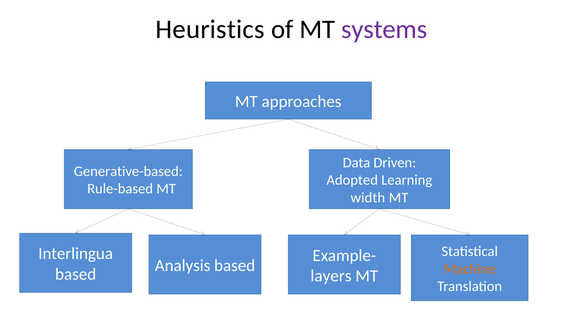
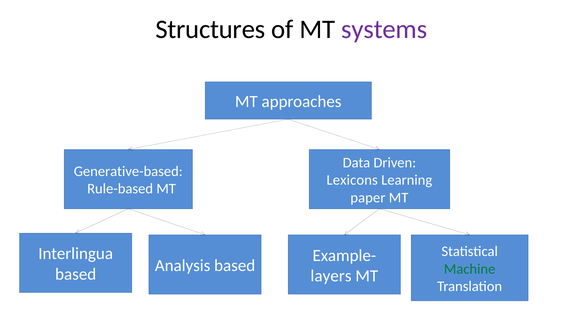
Heuristics: Heuristics -> Structures (210, 29)
Adopted: Adopted -> Lexicons (352, 180)
width: width -> paper (368, 198)
Machine colour: orange -> green (470, 269)
